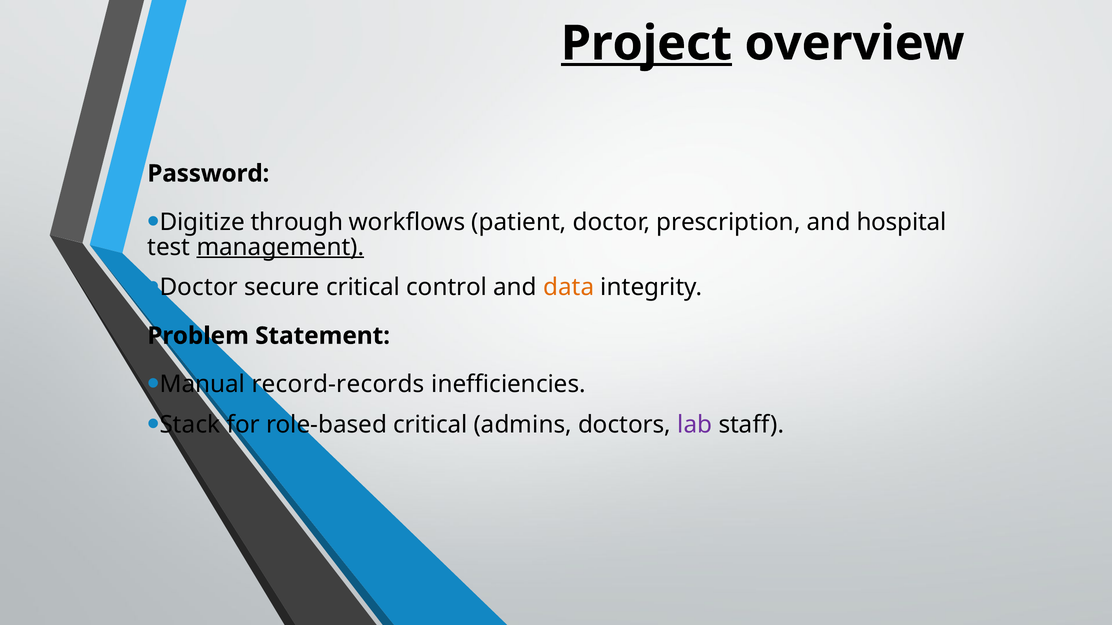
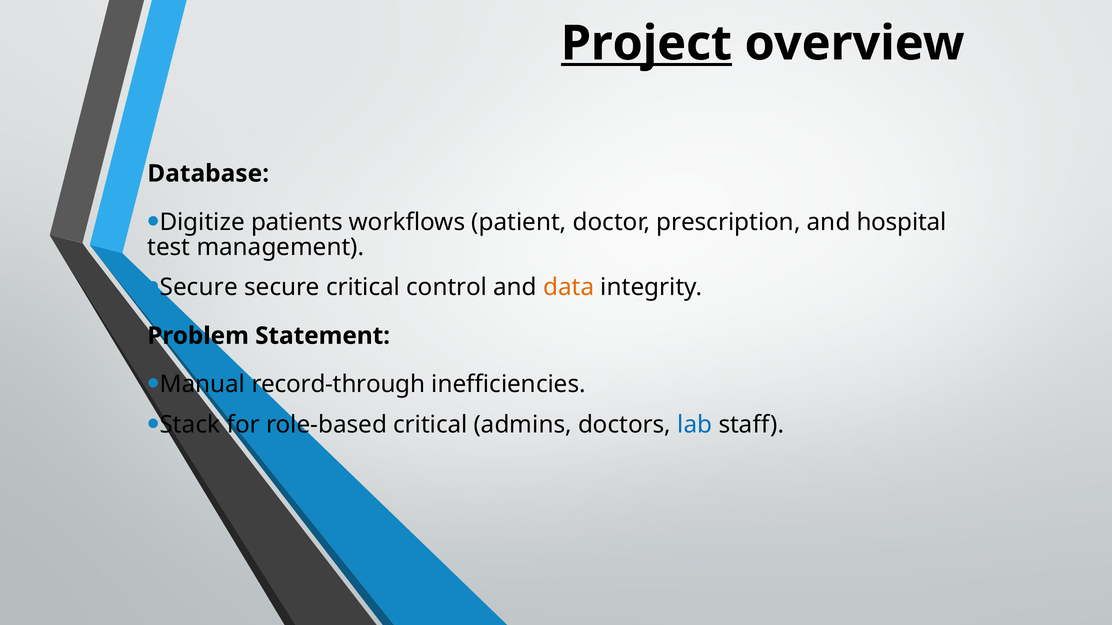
Password: Password -> Database (208, 174)
through: through -> patients (297, 222)
management underline: present -> none (280, 247)
Doctor: Doctor -> Secure (199, 287)
record-records: record-records -> record-through (338, 385)
lab colour: purple -> blue (695, 425)
